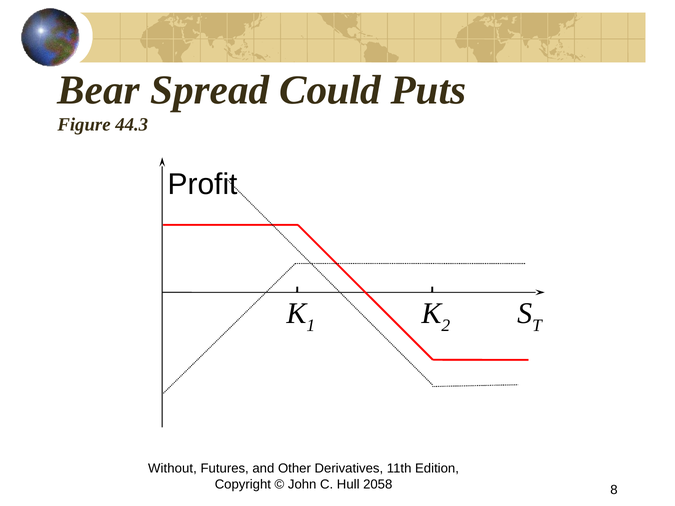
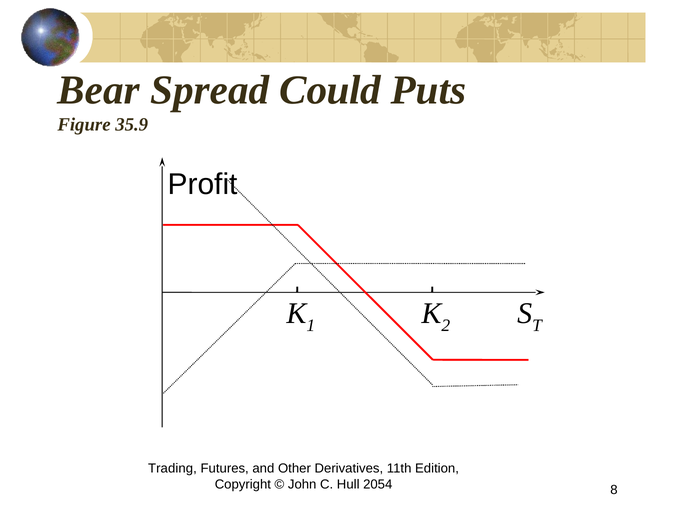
44.3: 44.3 -> 35.9 (132, 124)
Without: Without -> Trading (172, 469)
2058: 2058 -> 2054 (378, 485)
